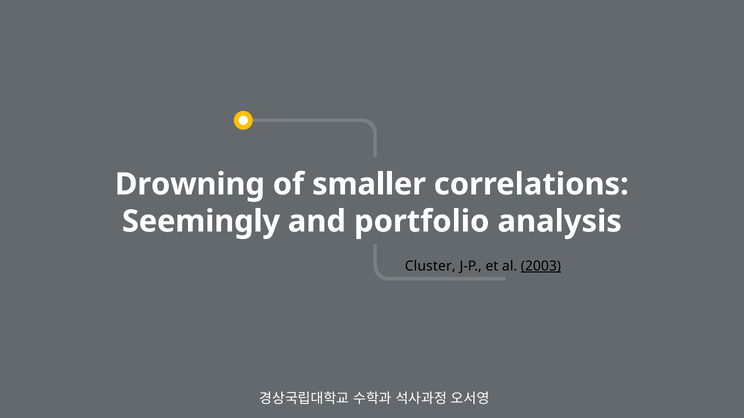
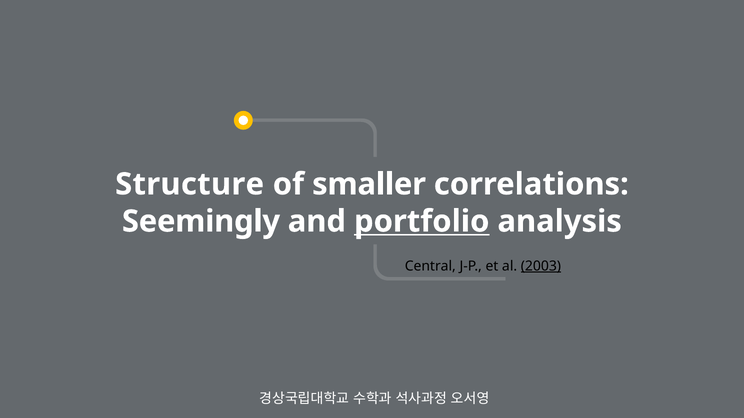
Drowning: Drowning -> Structure (190, 184)
portfolio underline: none -> present (422, 222)
Cluster: Cluster -> Central (430, 266)
